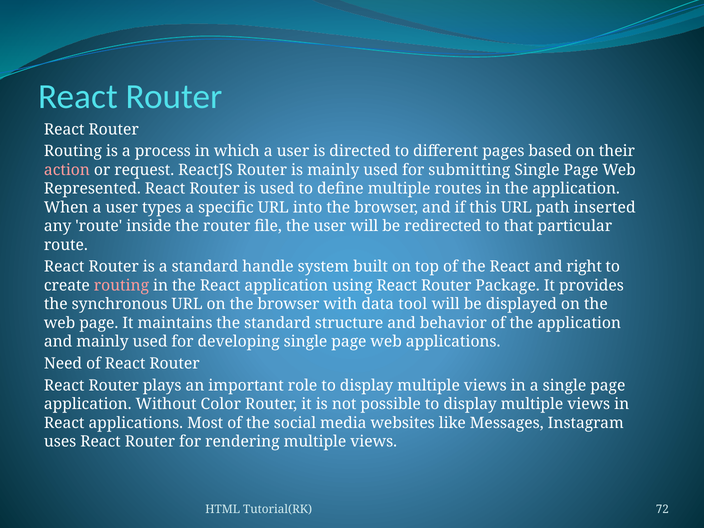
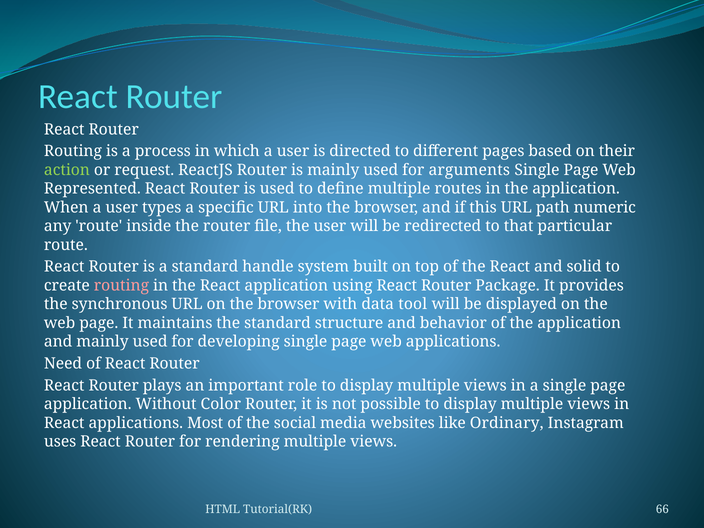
action colour: pink -> light green (67, 170)
submitting: submitting -> arguments (469, 170)
inserted: inserted -> numeric (605, 207)
right: right -> solid (584, 267)
Messages: Messages -> Ordinary (507, 423)
72: 72 -> 66 (662, 509)
